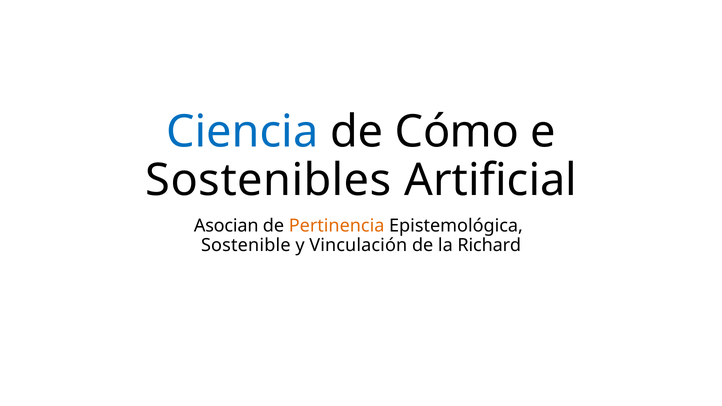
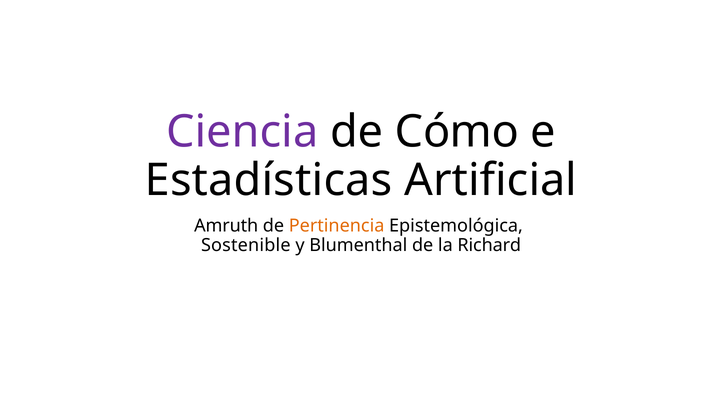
Ciencia colour: blue -> purple (242, 132)
Sostenibles: Sostenibles -> Estadísticas (269, 180)
Asocian: Asocian -> Amruth (226, 226)
Vinculación: Vinculación -> Blumenthal (358, 245)
